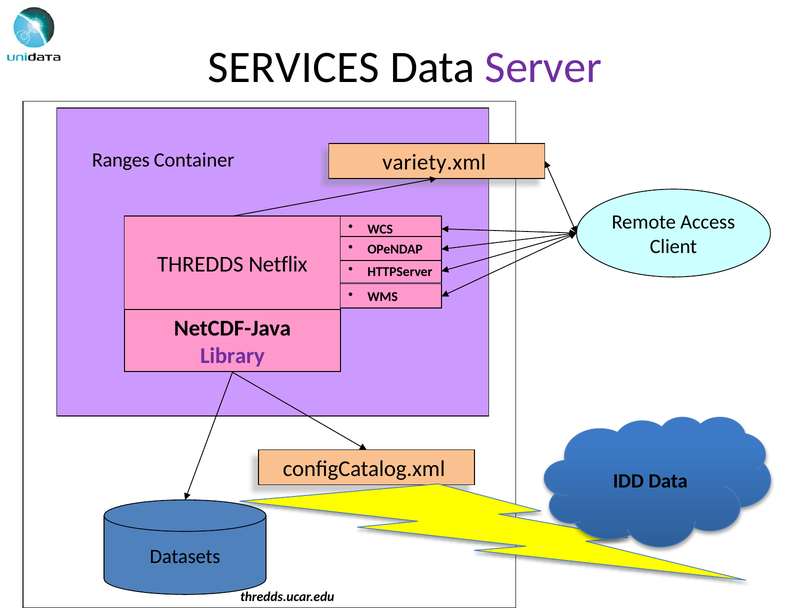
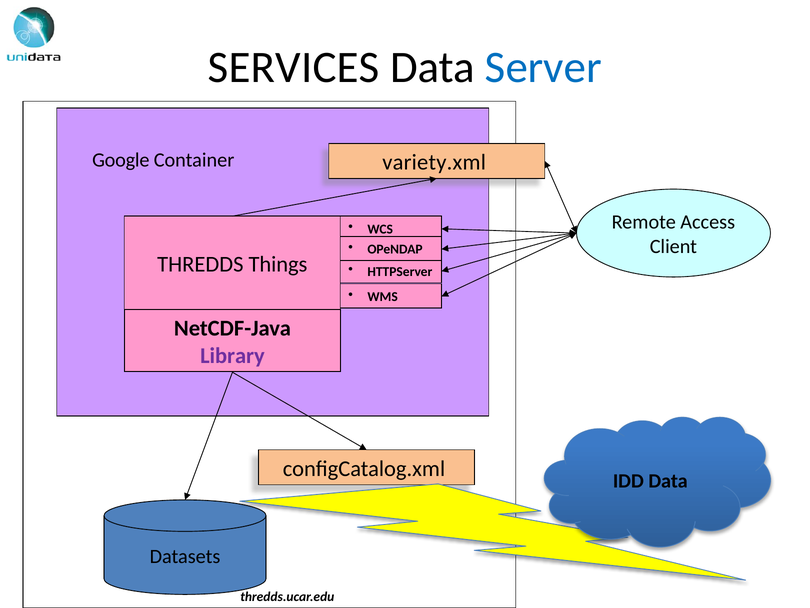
Server colour: purple -> blue (543, 67)
Ranges: Ranges -> Google (121, 160)
Netflix: Netflix -> Things (278, 264)
